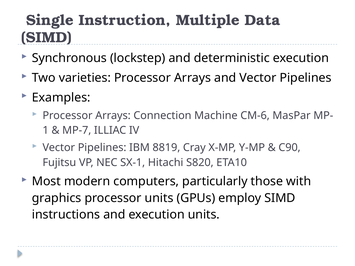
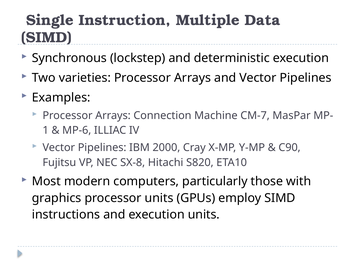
CM-6: CM-6 -> CM-7 (255, 116)
MP-7: MP-7 -> MP-6 (77, 131)
8819: 8819 -> 2000 (166, 148)
SX-1: SX-1 -> SX-8 (133, 163)
